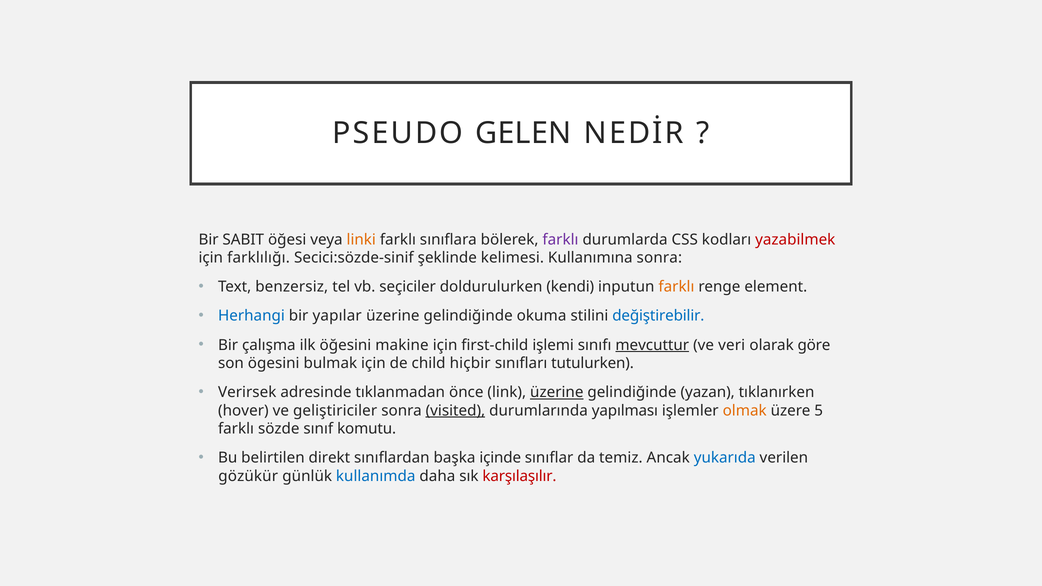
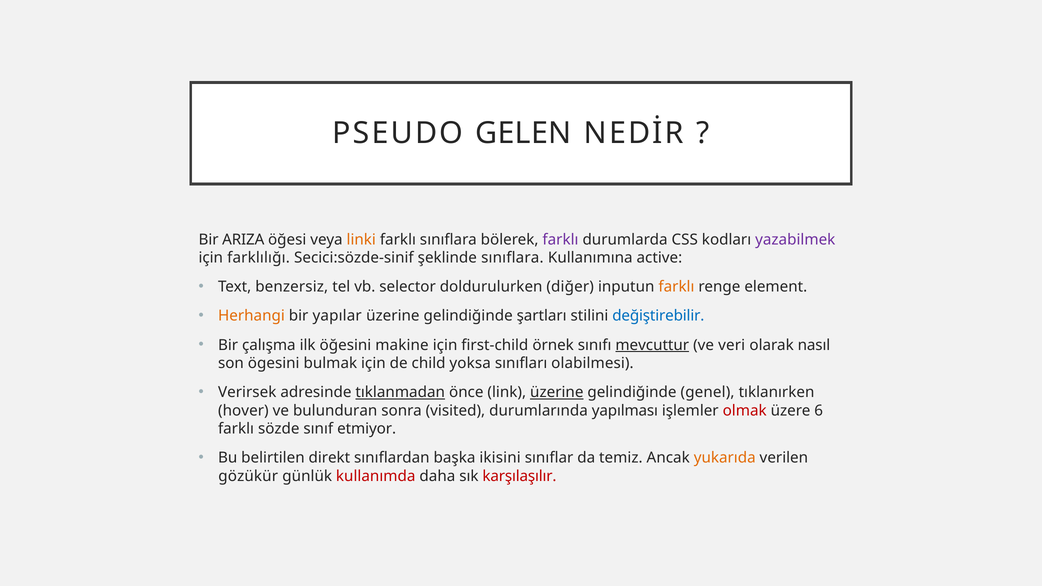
SABIT: SABIT -> ARIZA (243, 240)
yazabilmek colour: red -> purple (795, 240)
şeklinde kelimesi: kelimesi -> sınıflara (512, 258)
Kullanımına sonra: sonra -> active (659, 258)
seçiciler: seçiciler -> selector (408, 287)
kendi: kendi -> diğer (570, 287)
Herhangi colour: blue -> orange (251, 316)
okuma: okuma -> şartları (542, 316)
işlemi: işlemi -> örnek (553, 345)
göre: göre -> nasıl (814, 345)
hiçbir: hiçbir -> yoksa (470, 363)
tutulurken: tutulurken -> olabilmesi (592, 363)
tıklanmadan underline: none -> present (400, 392)
yazan: yazan -> genel (708, 392)
geliştiriciler: geliştiriciler -> bulunduran (335, 411)
visited underline: present -> none (455, 411)
olmak colour: orange -> red (745, 411)
5: 5 -> 6 (819, 411)
komutu: komutu -> etmiyor (367, 429)
içinde: içinde -> ikisini (500, 458)
yukarıda colour: blue -> orange (725, 458)
kullanımda colour: blue -> red (376, 476)
